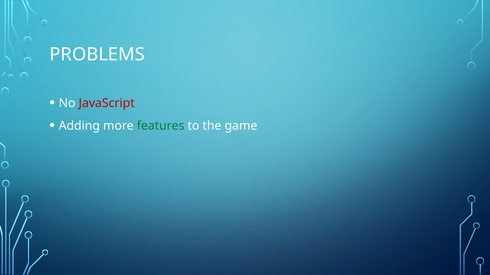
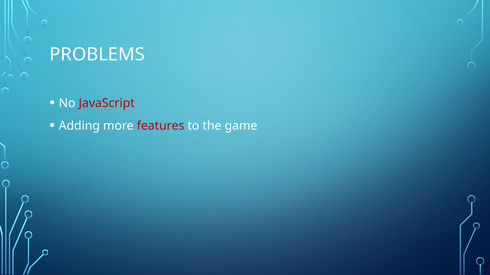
features colour: green -> red (161, 126)
